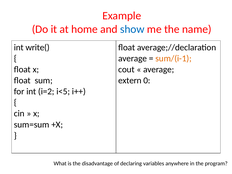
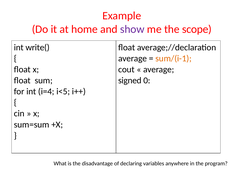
show colour: blue -> purple (132, 29)
name: name -> scope (197, 29)
extern: extern -> signed (130, 80)
i=2: i=2 -> i=4 (46, 91)
